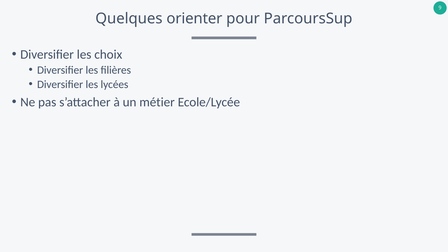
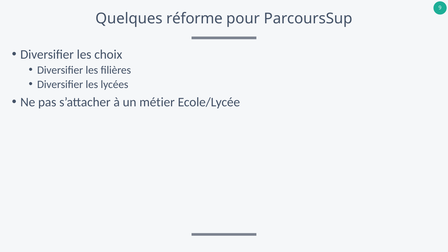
orienter: orienter -> réforme (194, 19)
